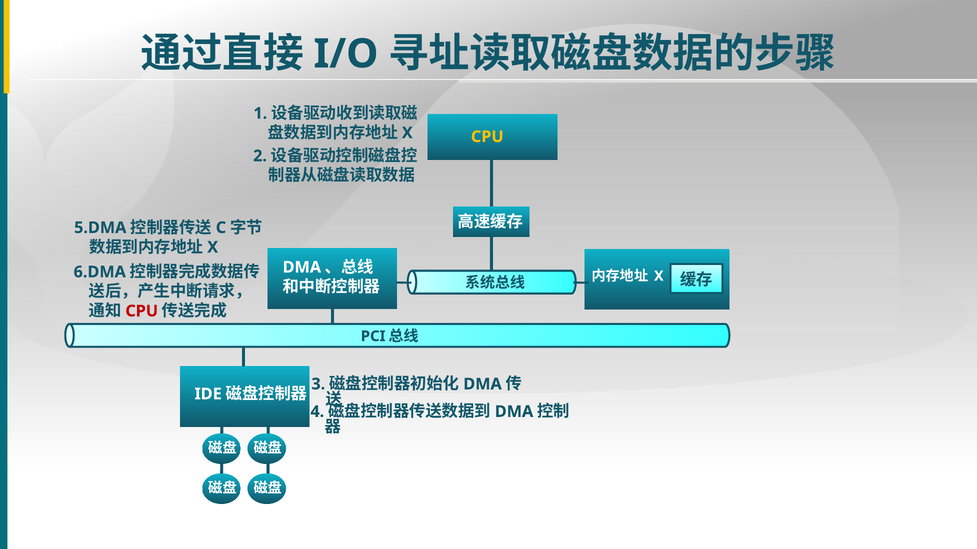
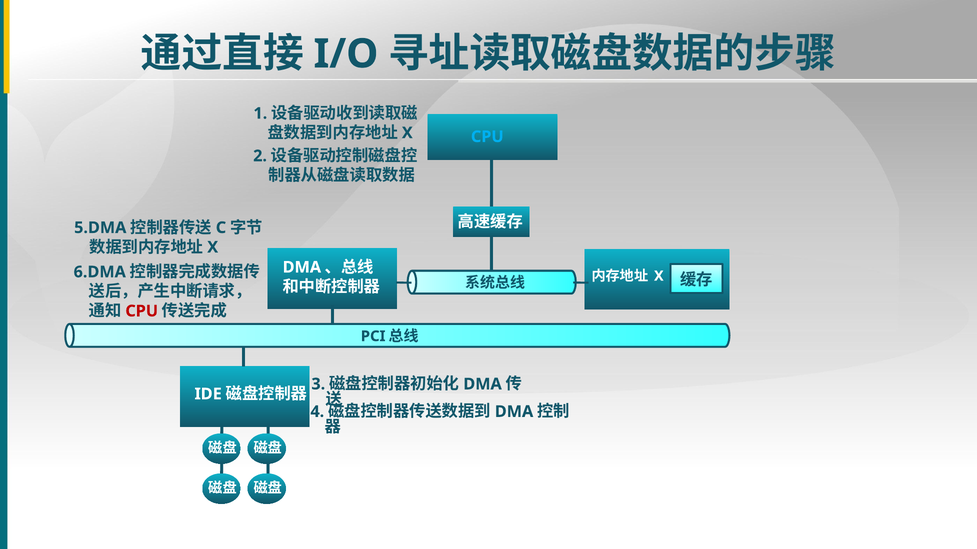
CPU colour: yellow -> light blue (487, 137)
